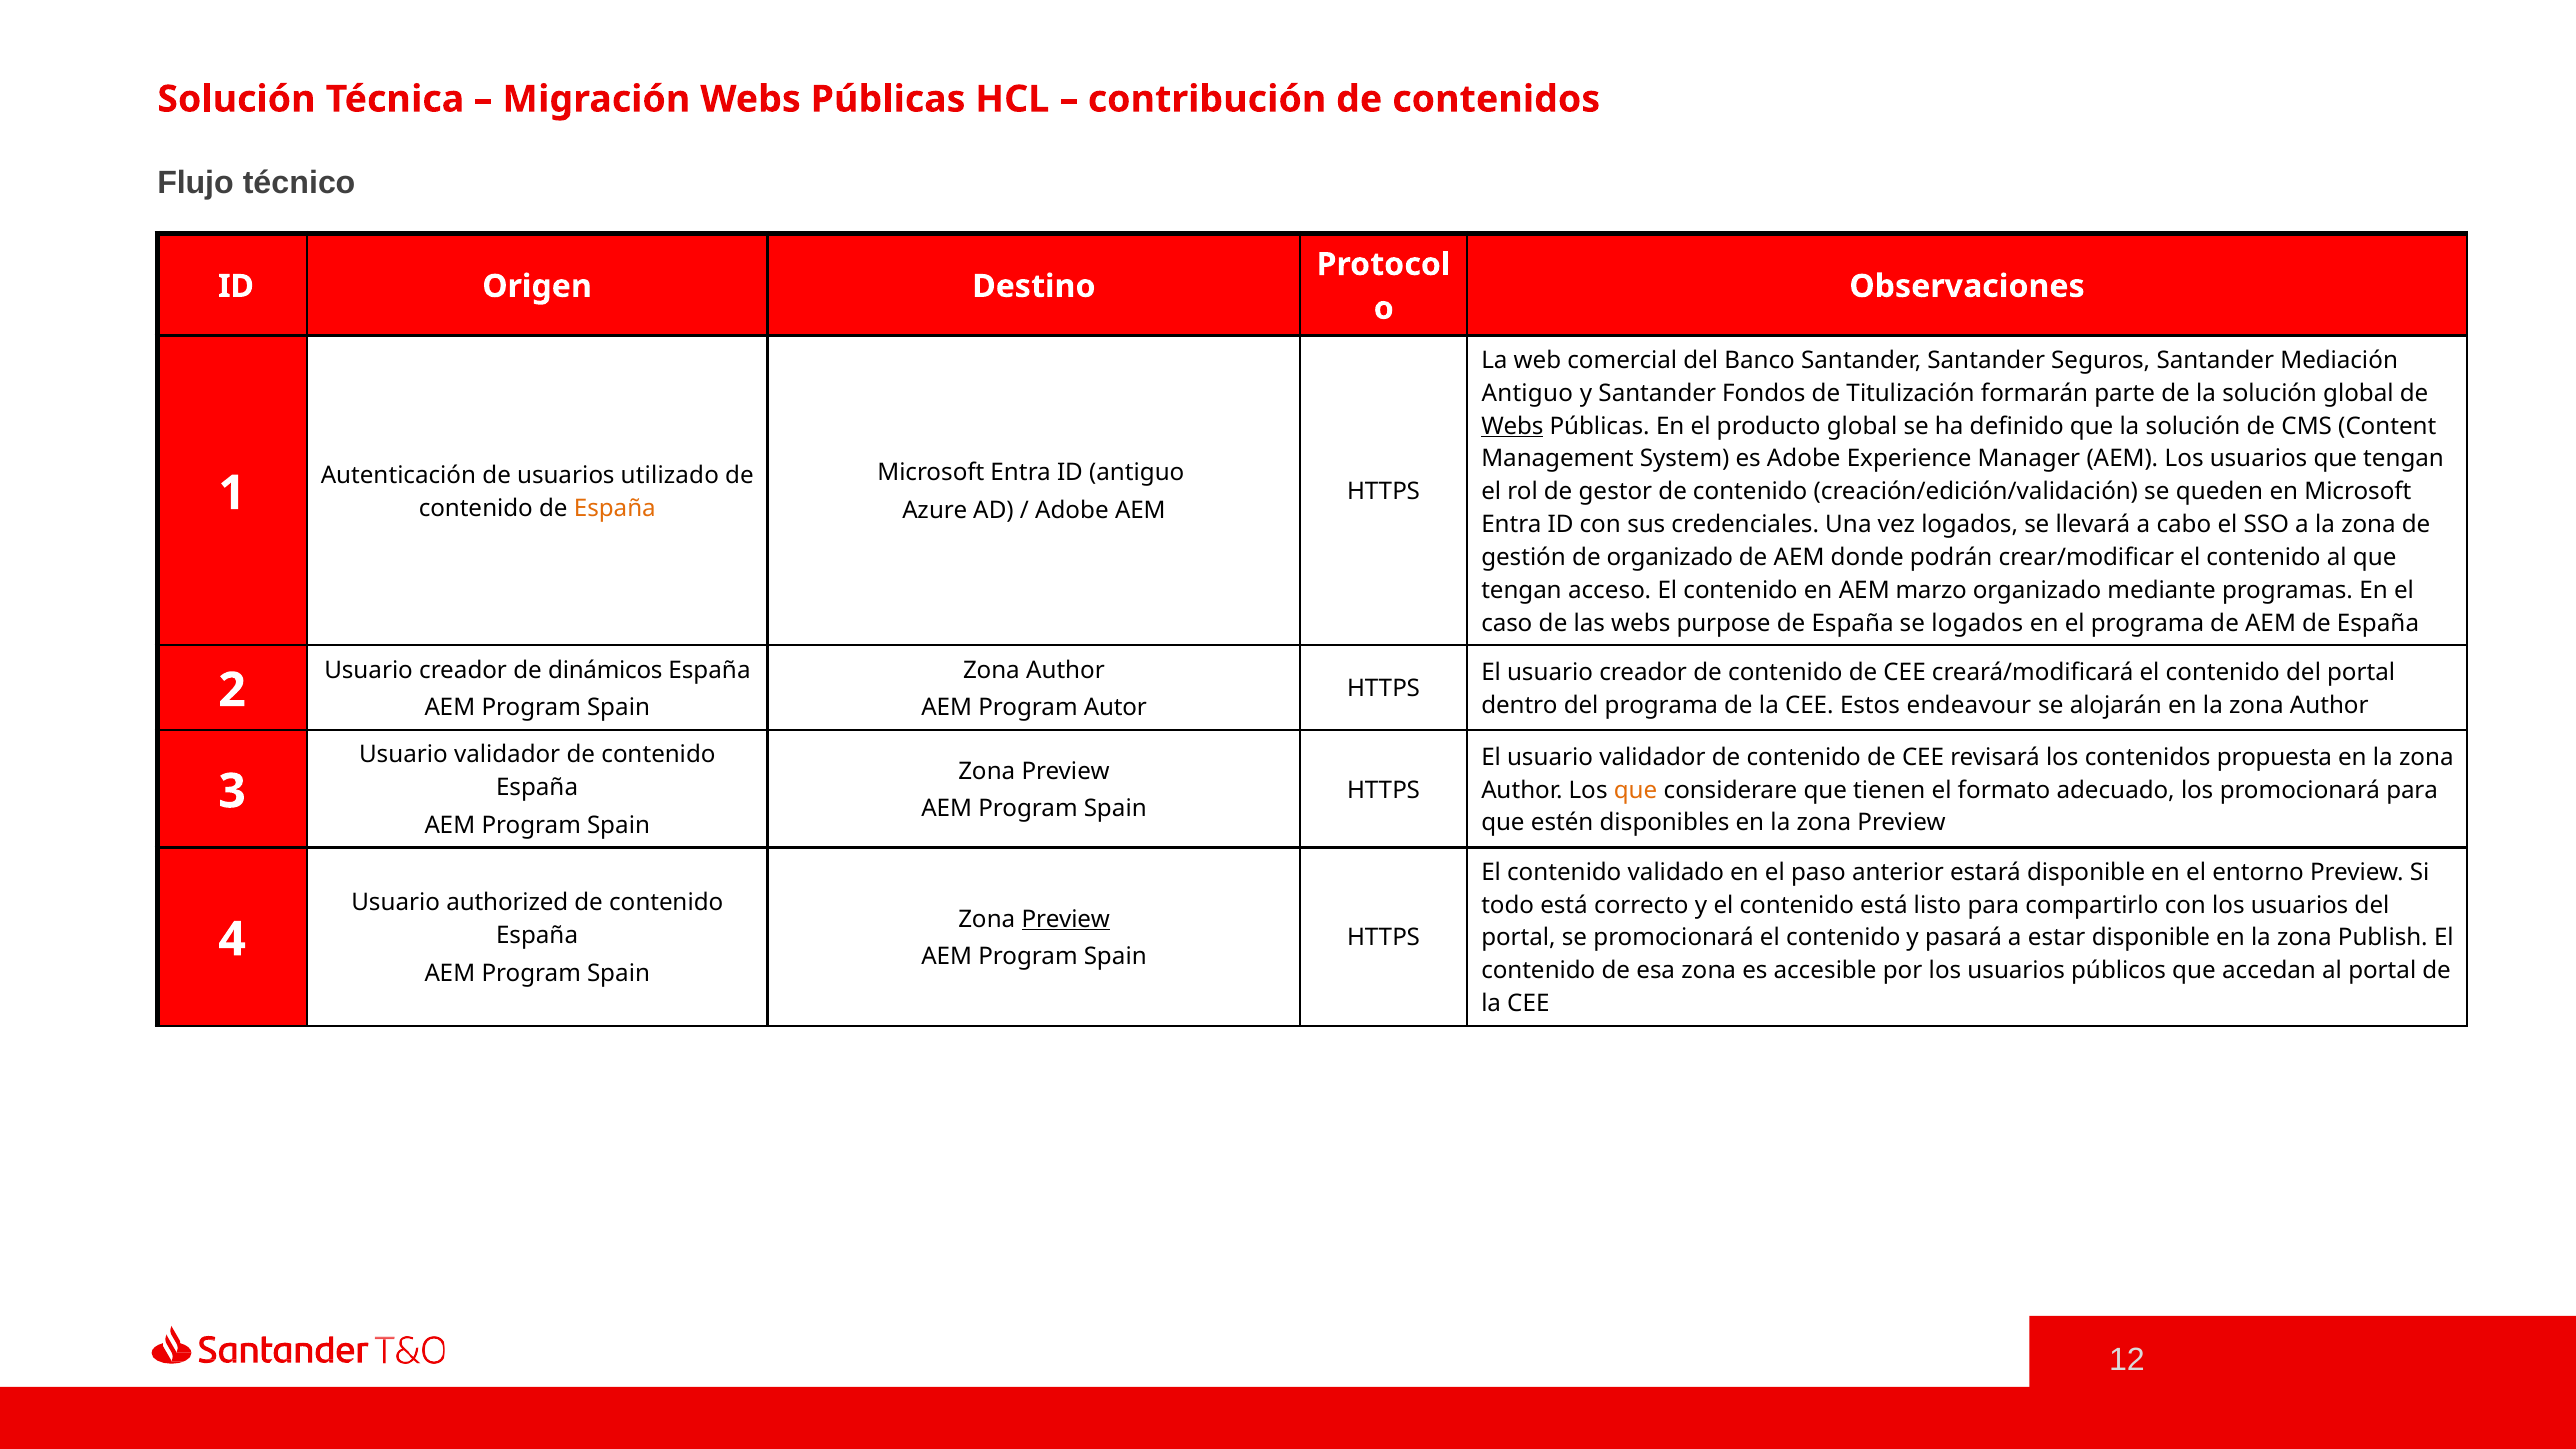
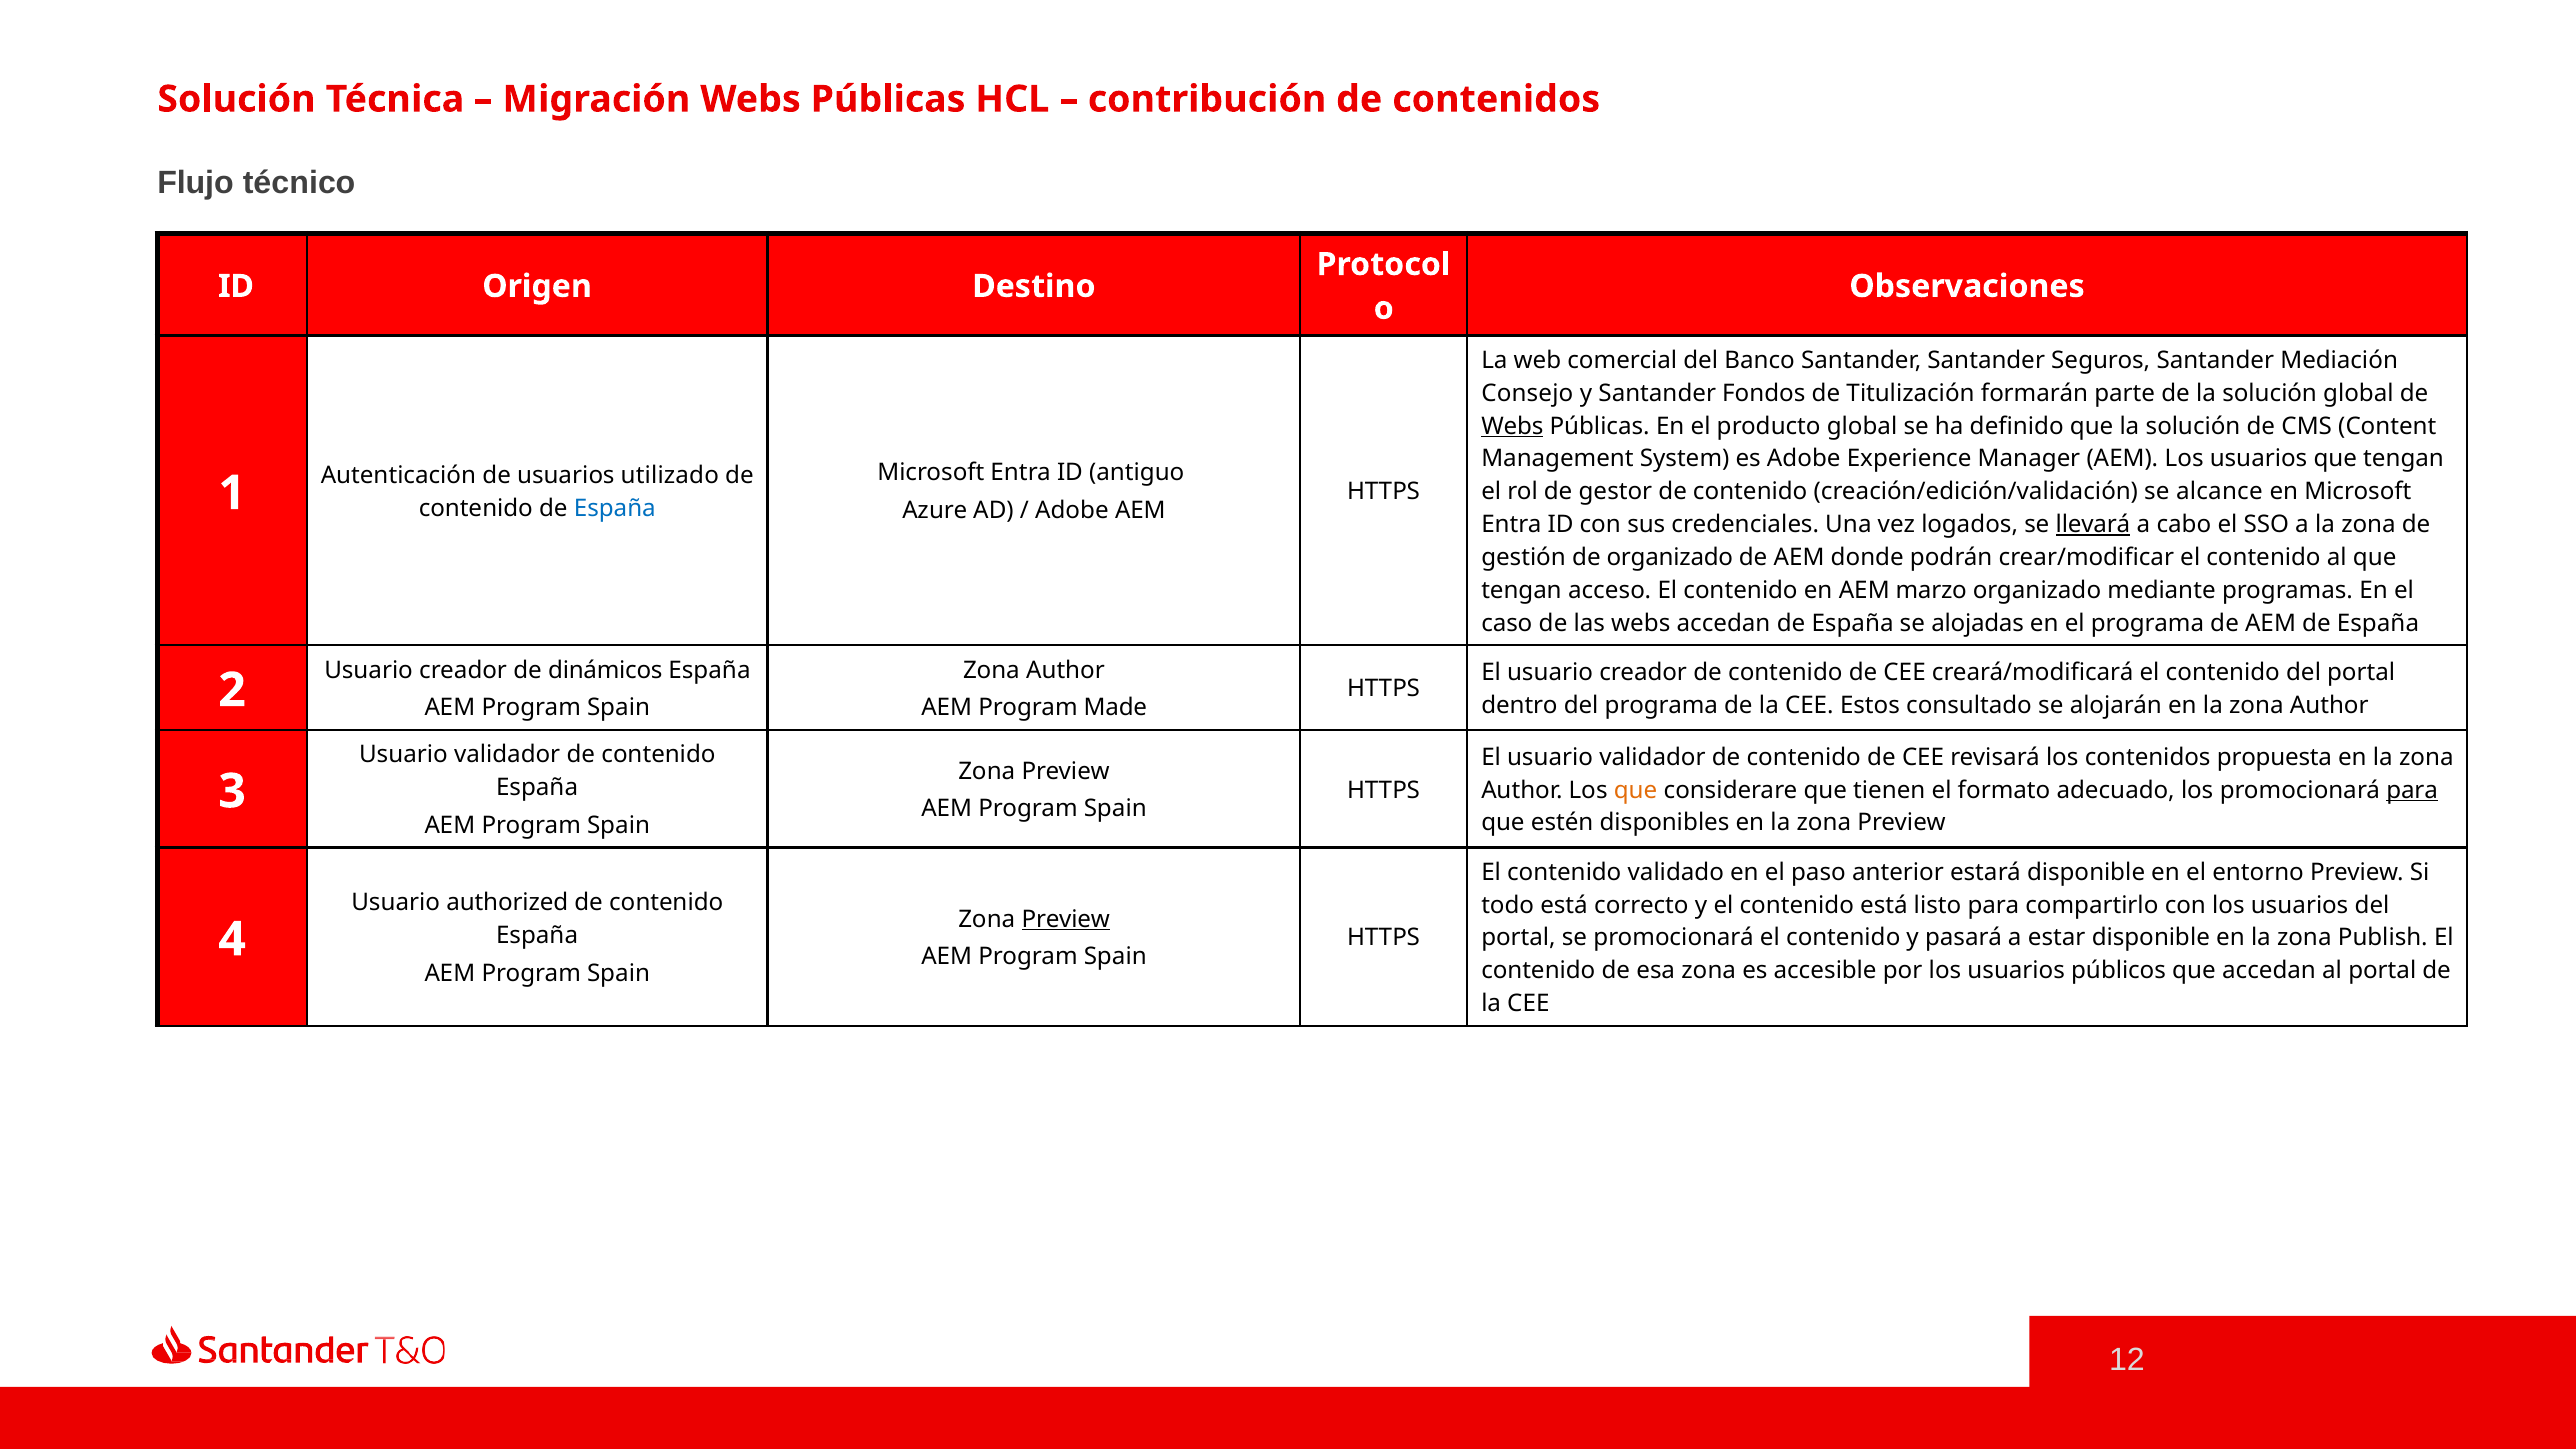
Antiguo: Antiguo -> Consejo (1527, 393)
queden: queden -> alcance (2219, 492)
España colour: orange -> blue (615, 508)
llevará underline: none -> present (2093, 525)
webs purpose: purpose -> accedan (1723, 623)
se logados: logados -> alojadas (1978, 623)
endeavour: endeavour -> consultado (1969, 705)
Autor: Autor -> Made (1115, 708)
para underline: none -> present (2412, 790)
